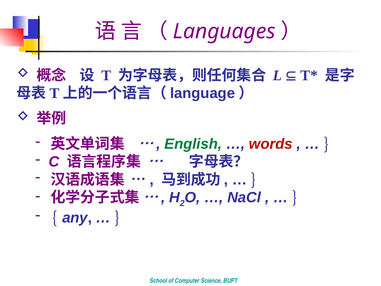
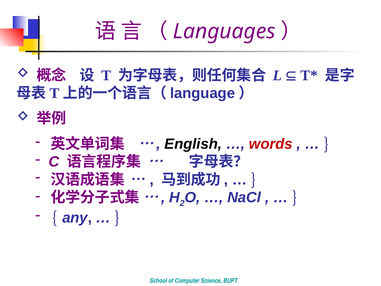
English colour: green -> black (193, 144)
